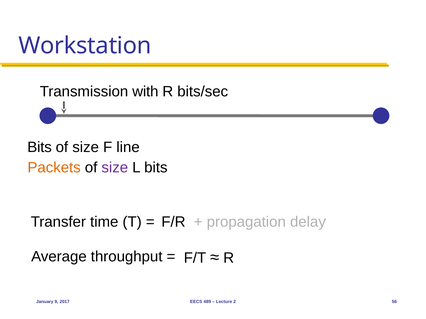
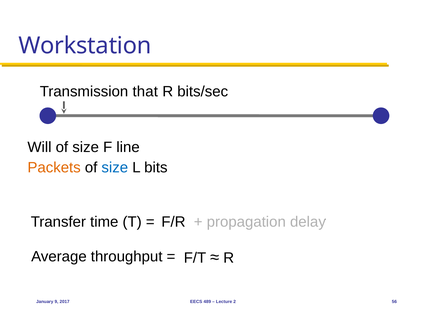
with: with -> that (145, 92)
Bits: Bits -> Will (39, 147)
size colour: purple -> blue (115, 168)
